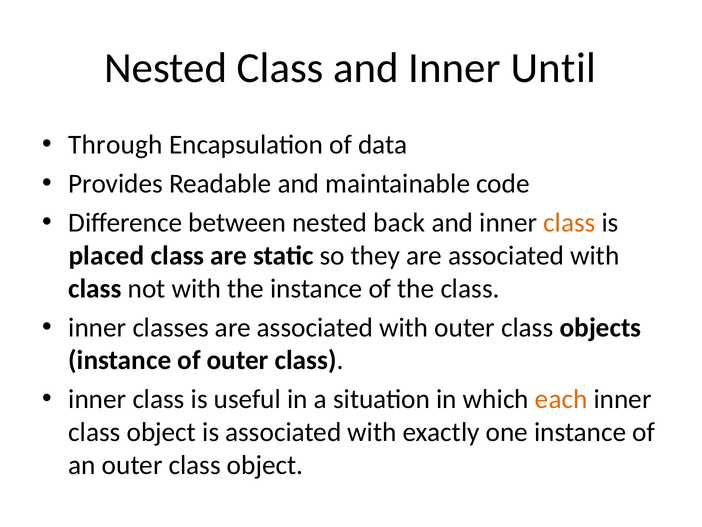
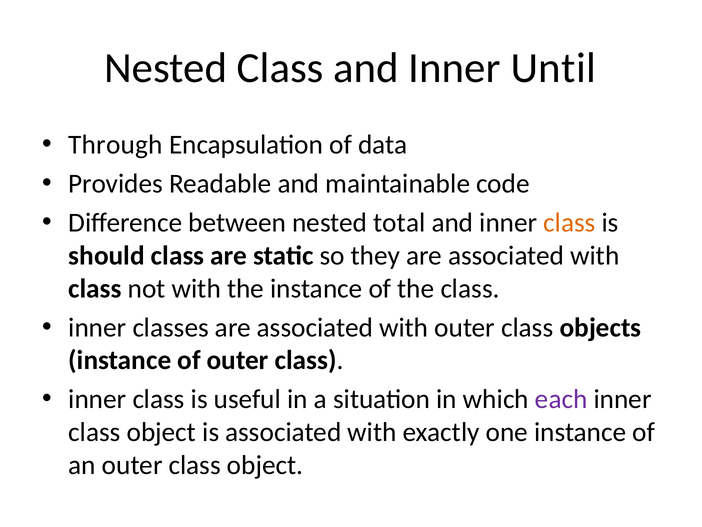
back: back -> total (399, 223)
placed: placed -> should (107, 255)
each colour: orange -> purple (561, 399)
